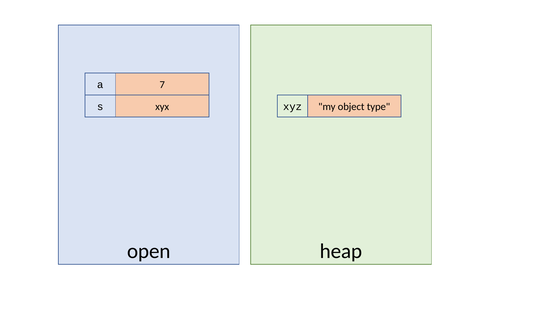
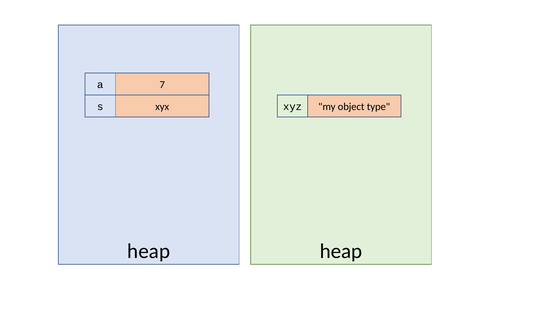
open: open -> heap (149, 251)
